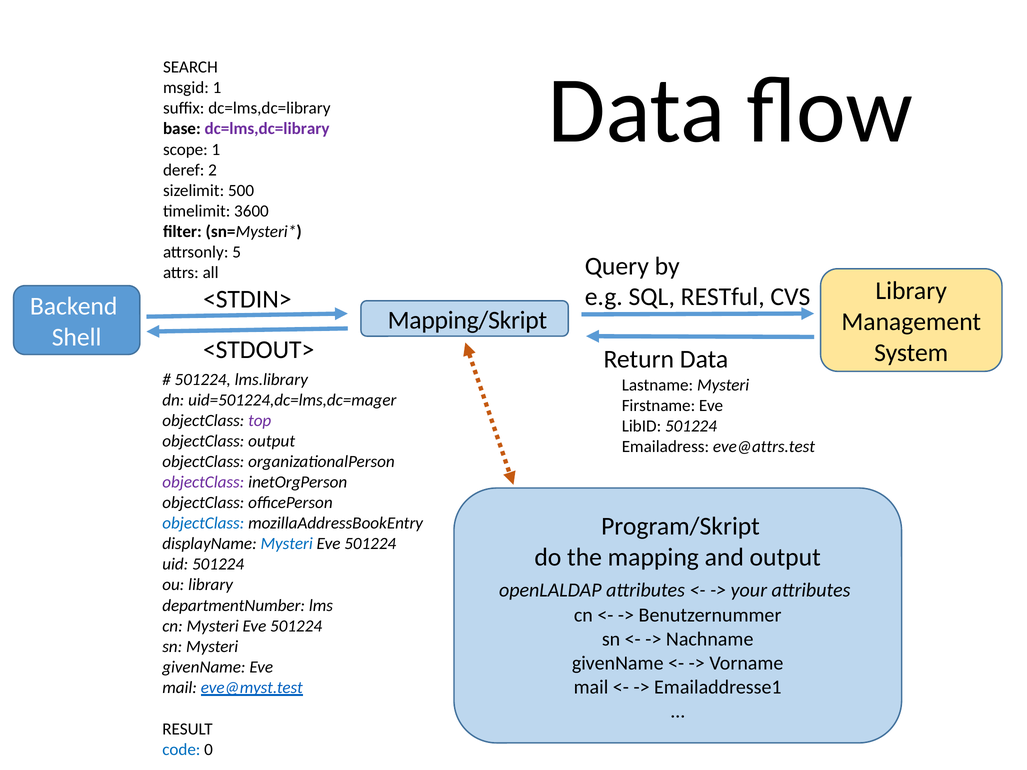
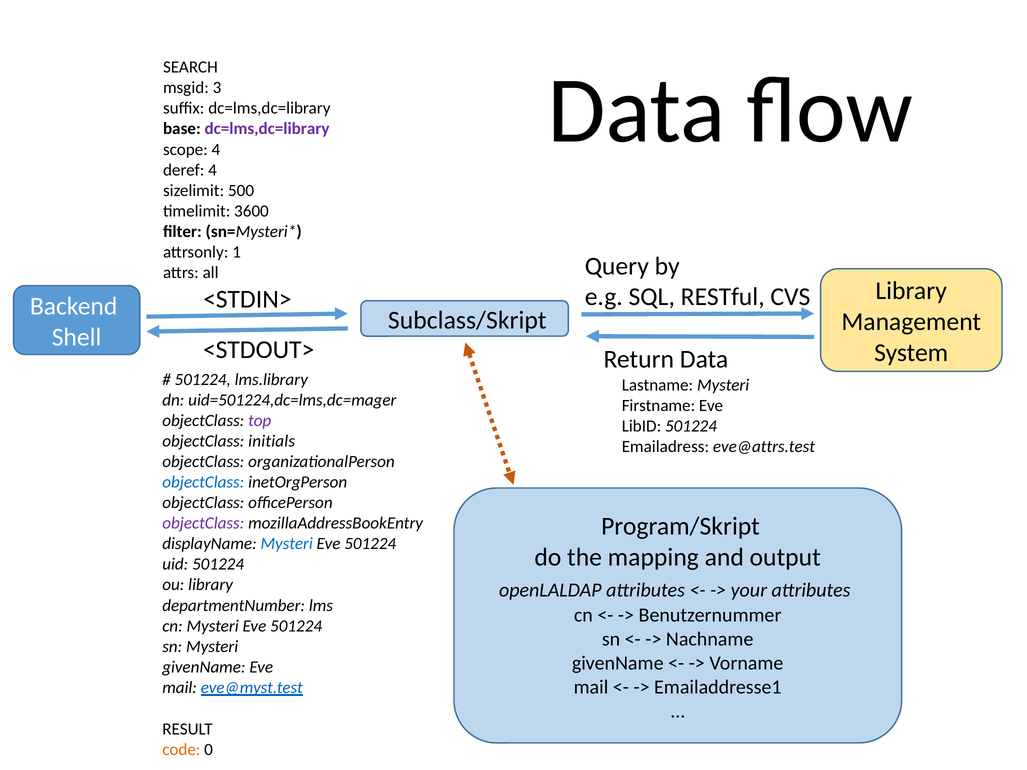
msgid 1: 1 -> 3 (217, 88)
scope 1: 1 -> 4 (216, 149)
deref 2: 2 -> 4 (213, 170)
5: 5 -> 1 (237, 252)
Mapping/Skript: Mapping/Skript -> Subclass/Skript (467, 320)
objectClass output: output -> initials (272, 441)
objectClass colour: purple -> blue (203, 482)
objectClass colour: blue -> purple (203, 523)
code colour: blue -> orange (181, 750)
